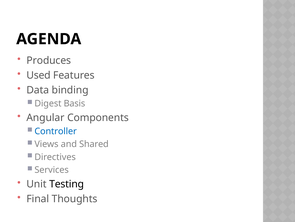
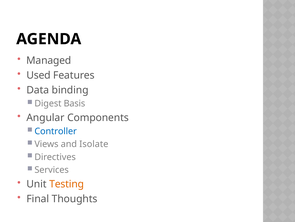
Produces: Produces -> Managed (49, 60)
Shared: Shared -> Isolate (94, 144)
Testing colour: black -> orange (67, 184)
